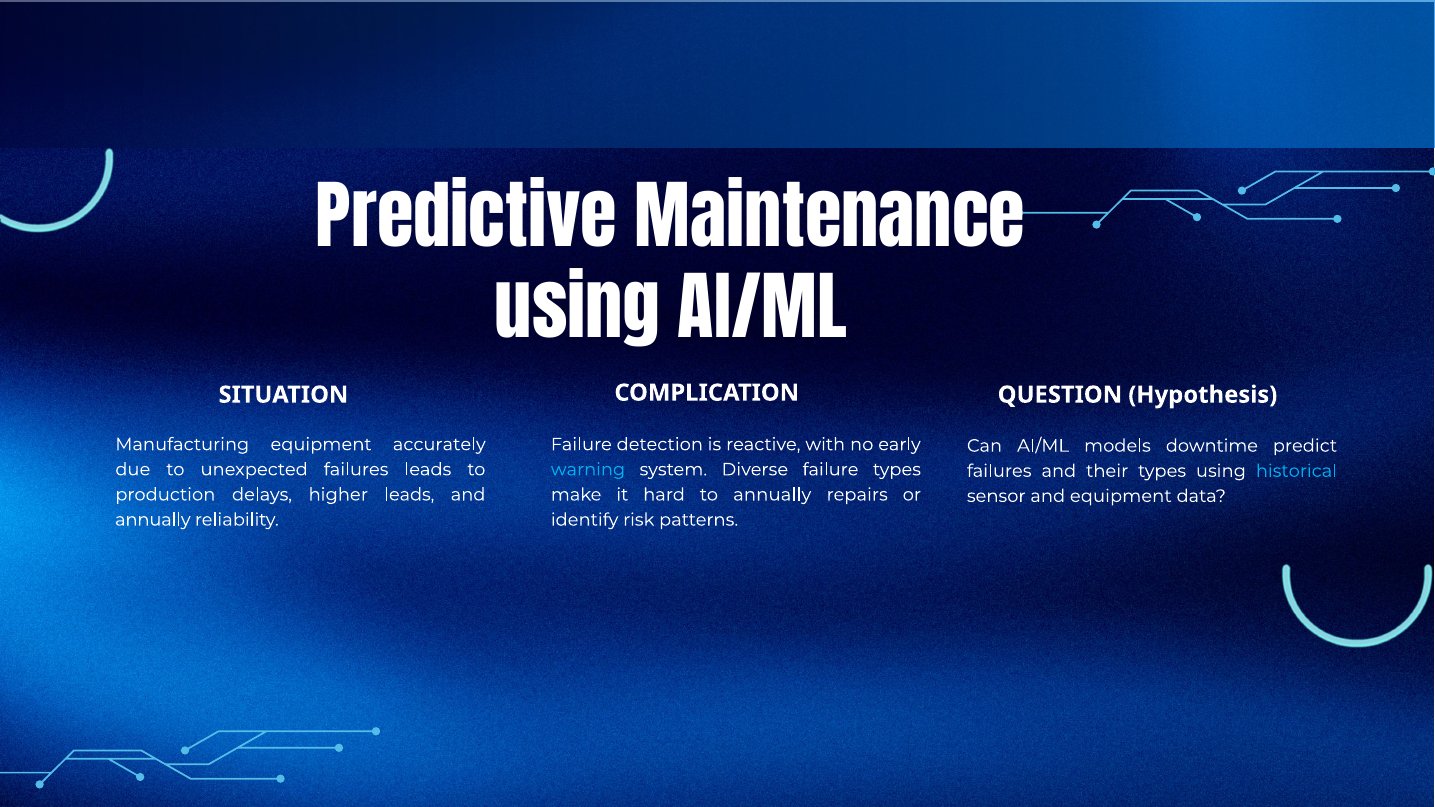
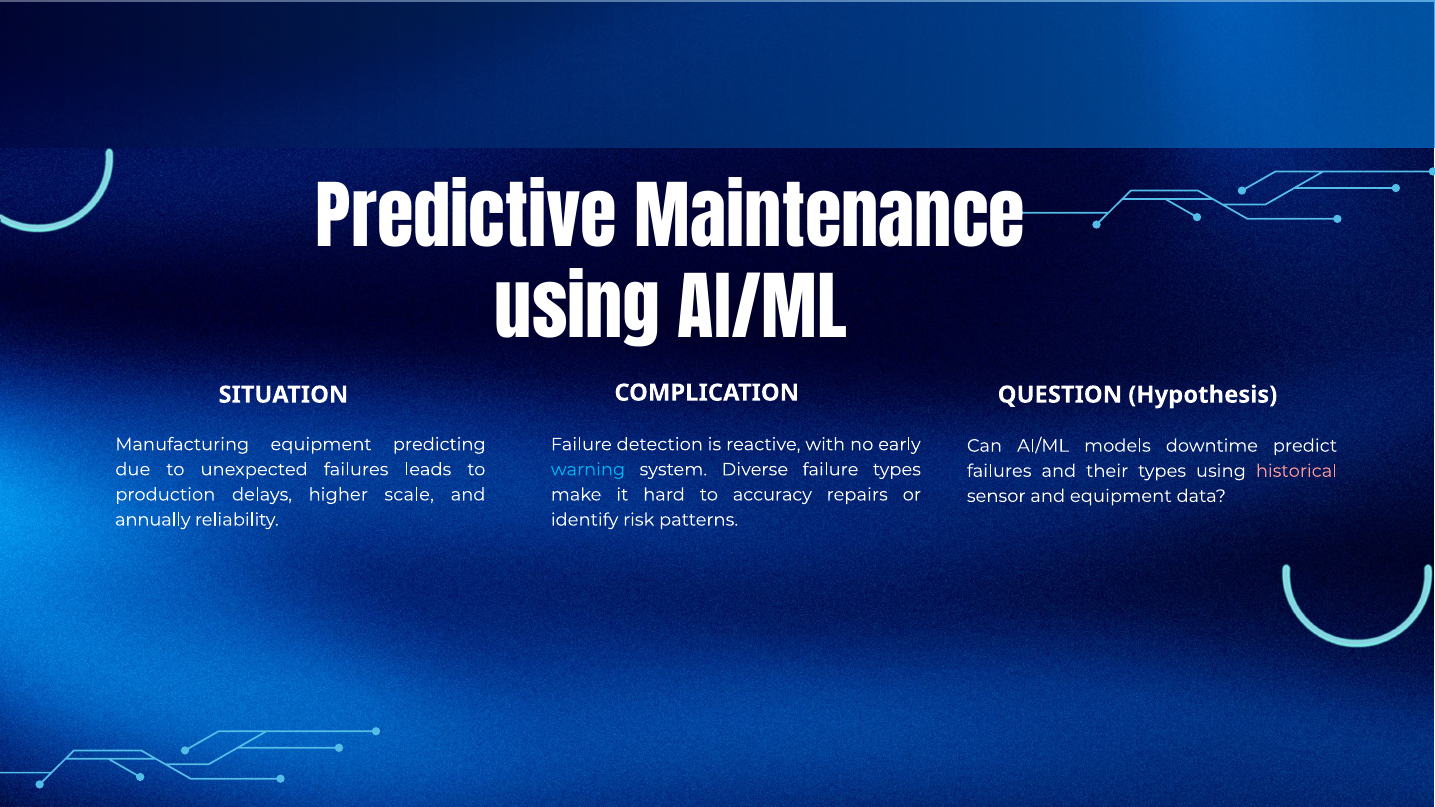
accurately: accurately -> predicting (439, 444)
historical colour: light blue -> pink (1296, 471)
higher leads: leads -> scale (409, 495)
to annually: annually -> accuracy (772, 495)
